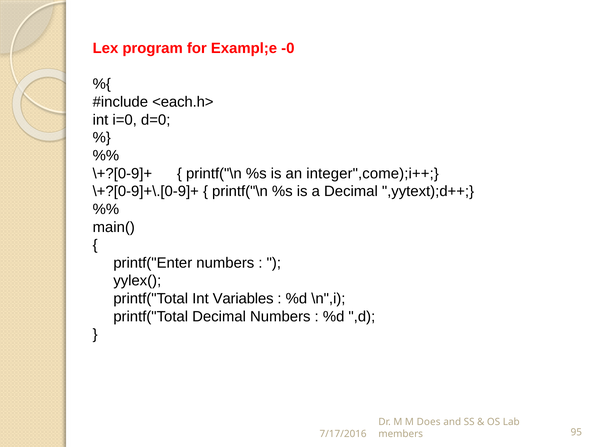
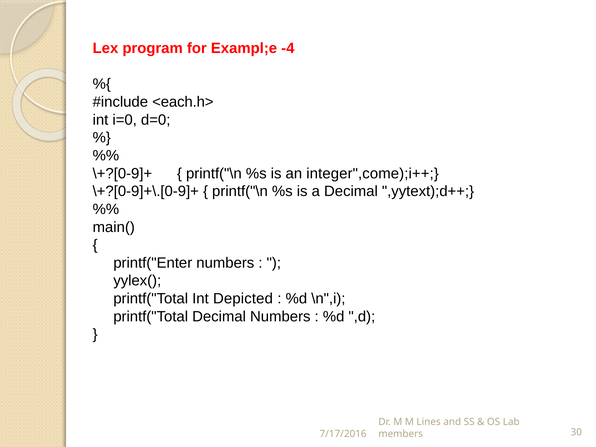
-0: -0 -> -4 (288, 48)
Variables: Variables -> Depicted (243, 299)
Does: Does -> Lines (429, 422)
95: 95 -> 30 (576, 432)
